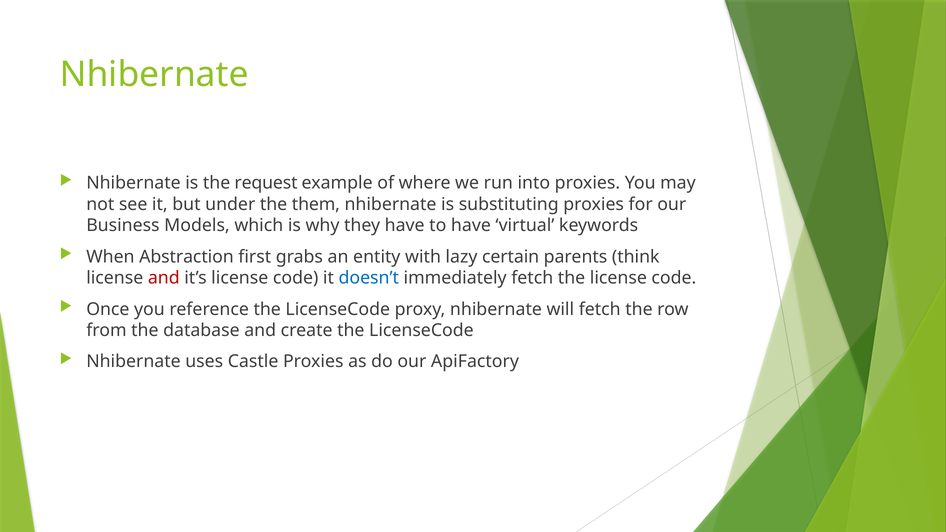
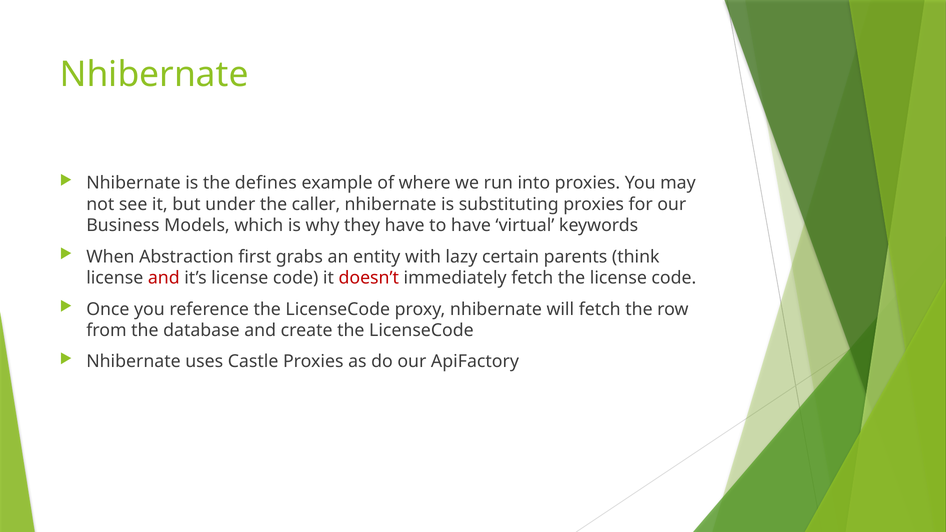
request: request -> defines (266, 183)
them: them -> caller (316, 204)
doesn’t colour: blue -> red (369, 278)
